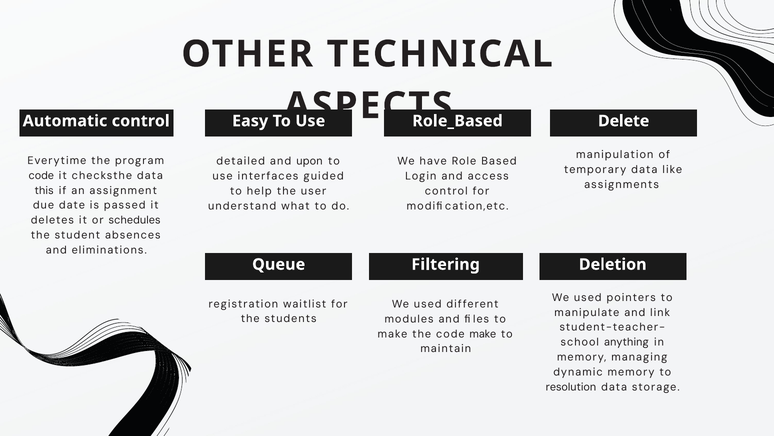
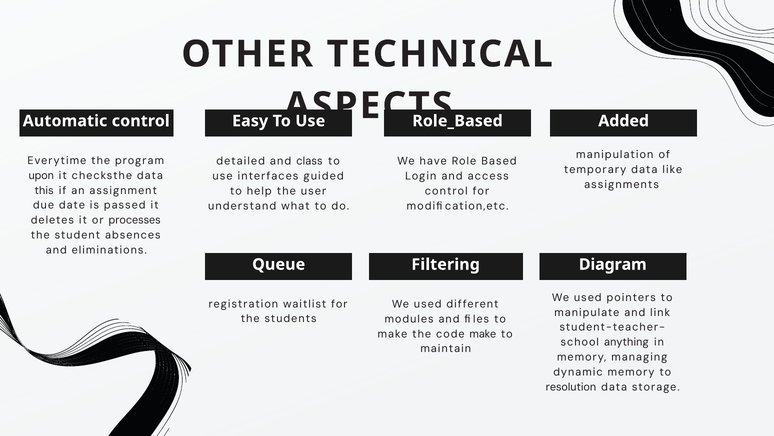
Delete: Delete -> Added (624, 121)
upon: upon -> class (309, 161)
code: code -> upon (41, 175)
schedules: schedules -> processes (135, 220)
Deletion: Deletion -> Diagram (613, 264)
